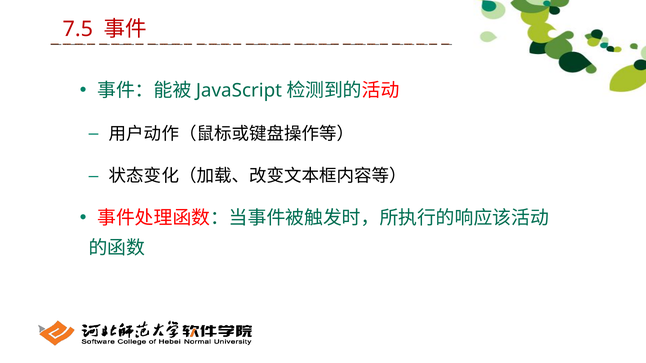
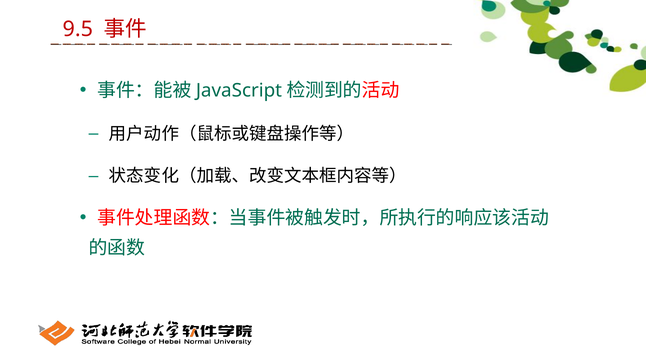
7.5: 7.5 -> 9.5 (78, 29)
